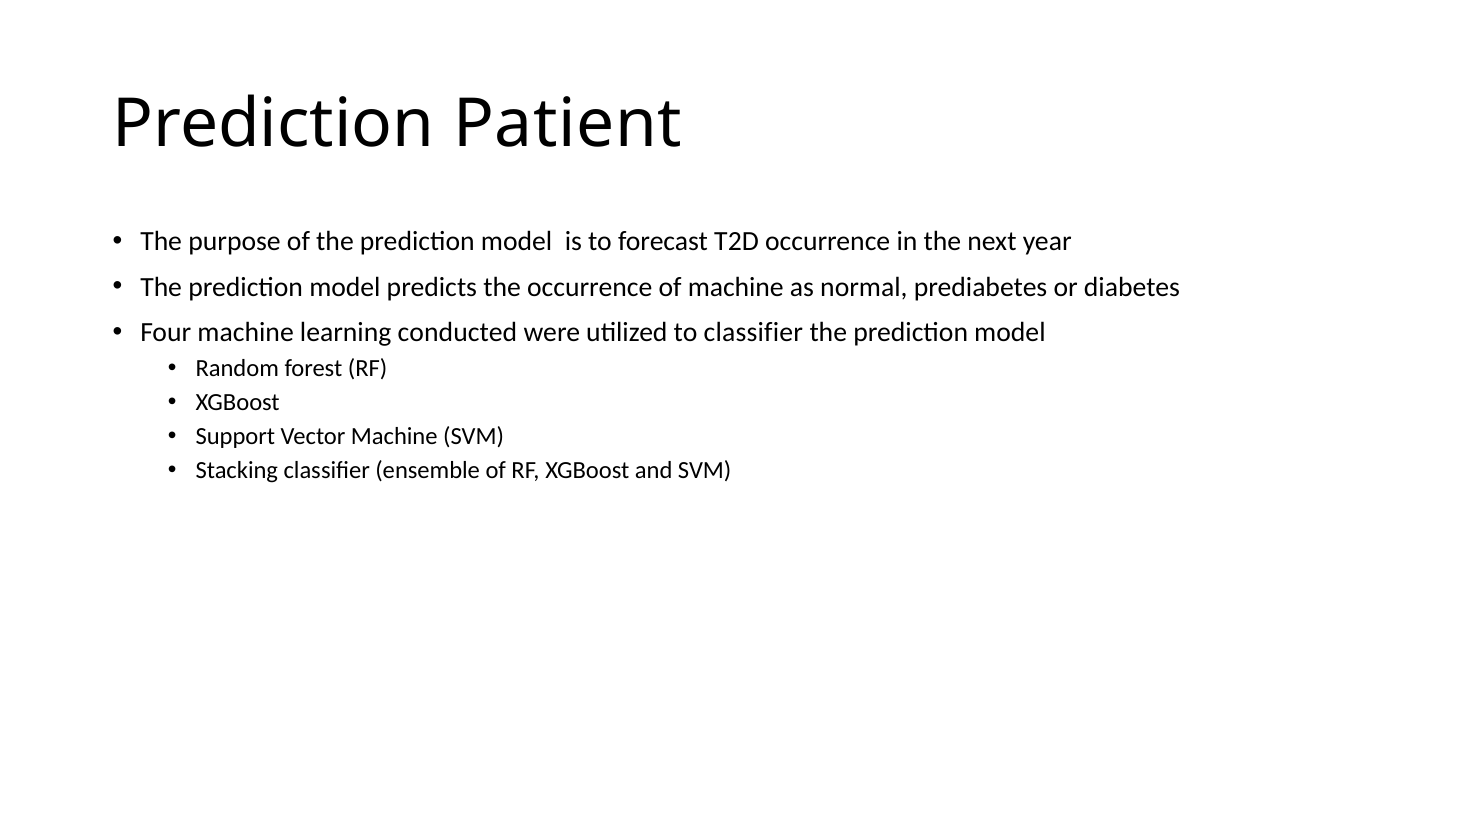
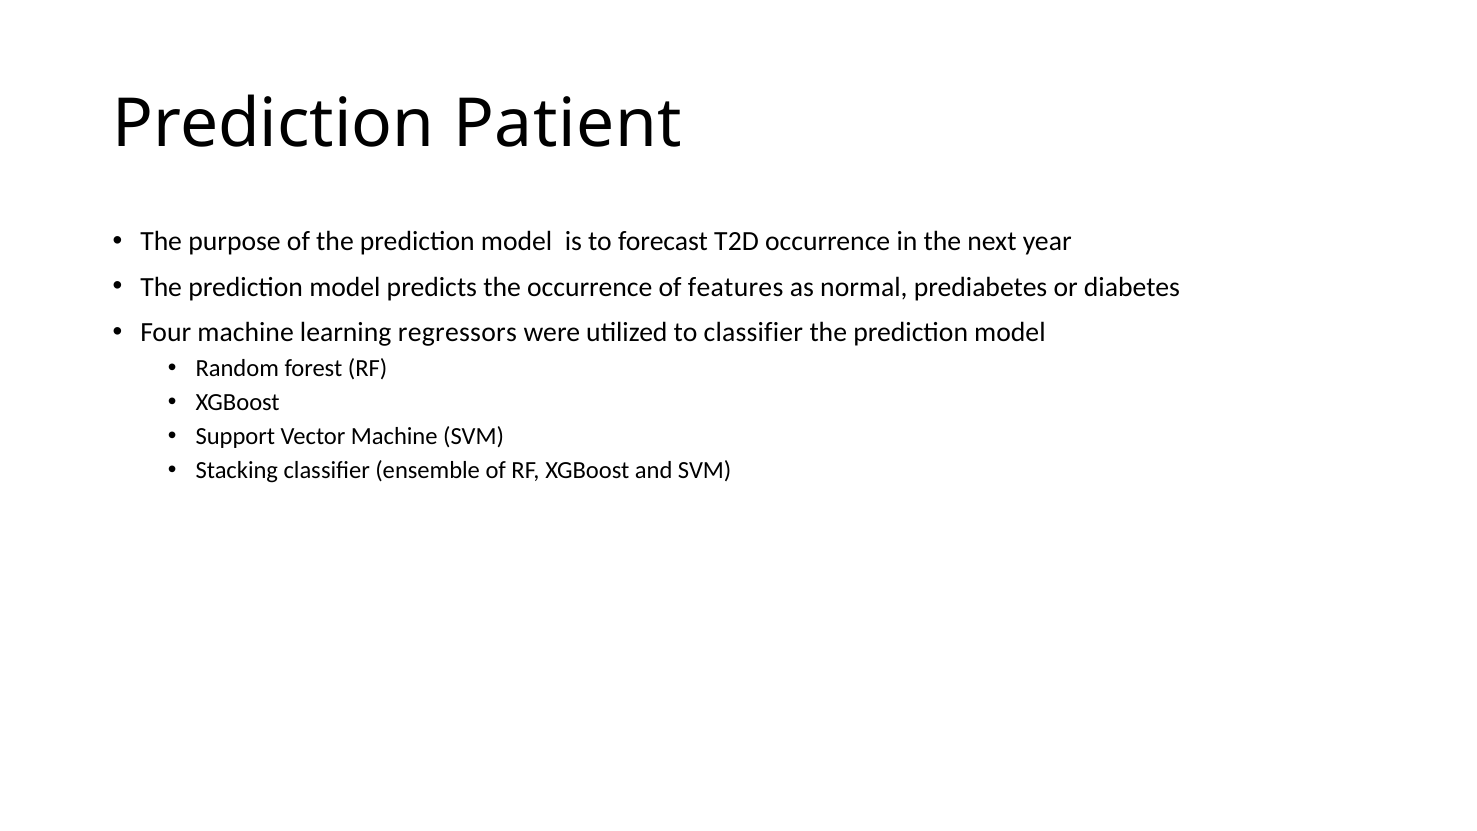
of machine: machine -> features (736, 287)
conducted: conducted -> regressors (457, 332)
